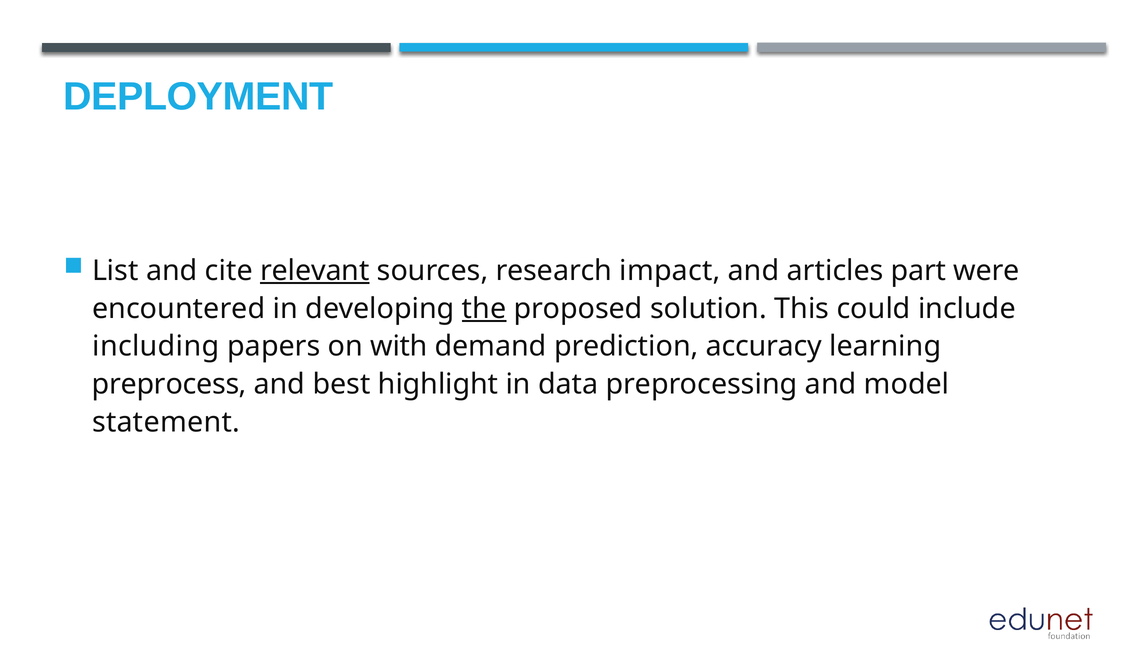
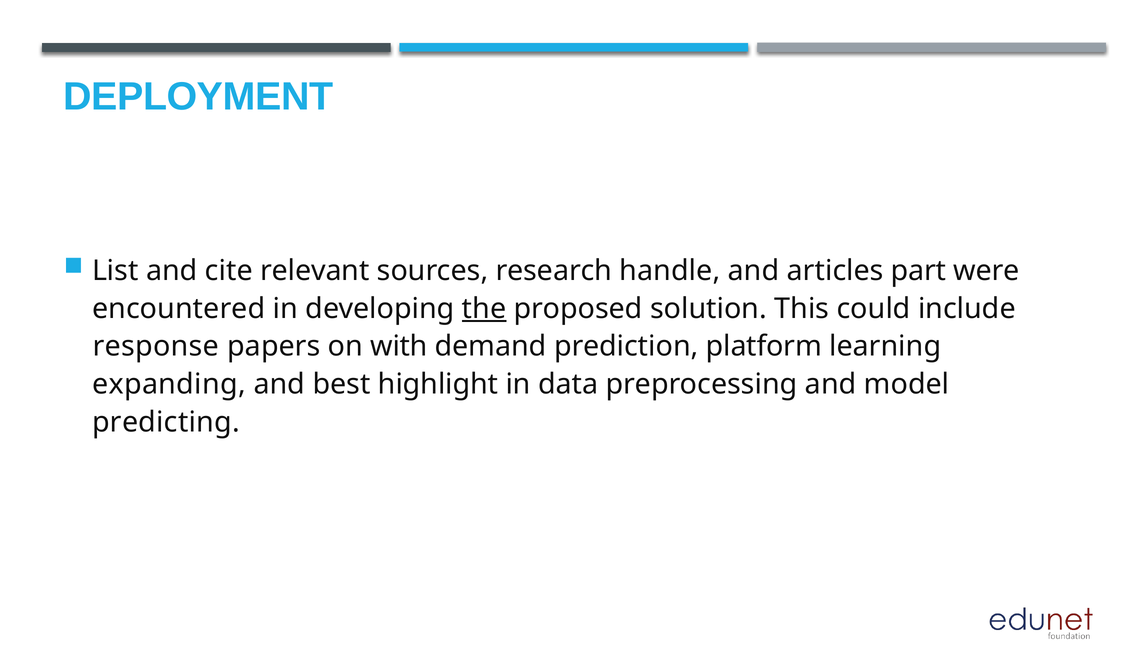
relevant underline: present -> none (315, 271)
impact: impact -> handle (670, 271)
including: including -> response (156, 346)
accuracy: accuracy -> platform (764, 346)
preprocess: preprocess -> expanding (169, 384)
statement: statement -> predicting (166, 422)
